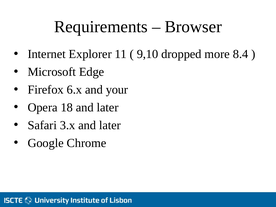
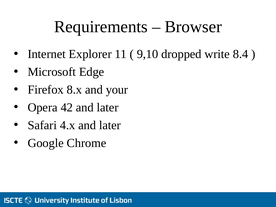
more: more -> write (217, 54)
6.x: 6.x -> 8.x (74, 90)
18: 18 -> 42 (67, 107)
3.x: 3.x -> 4.x (68, 125)
